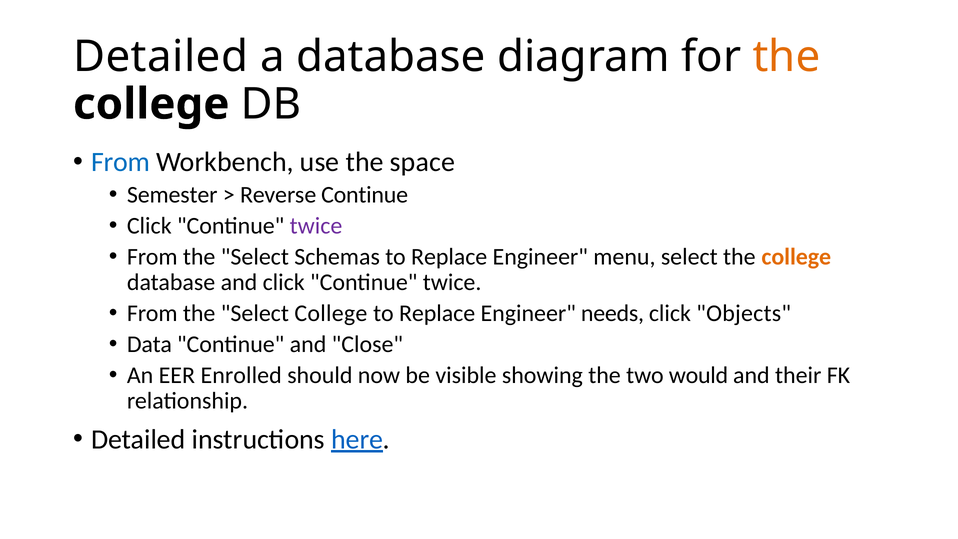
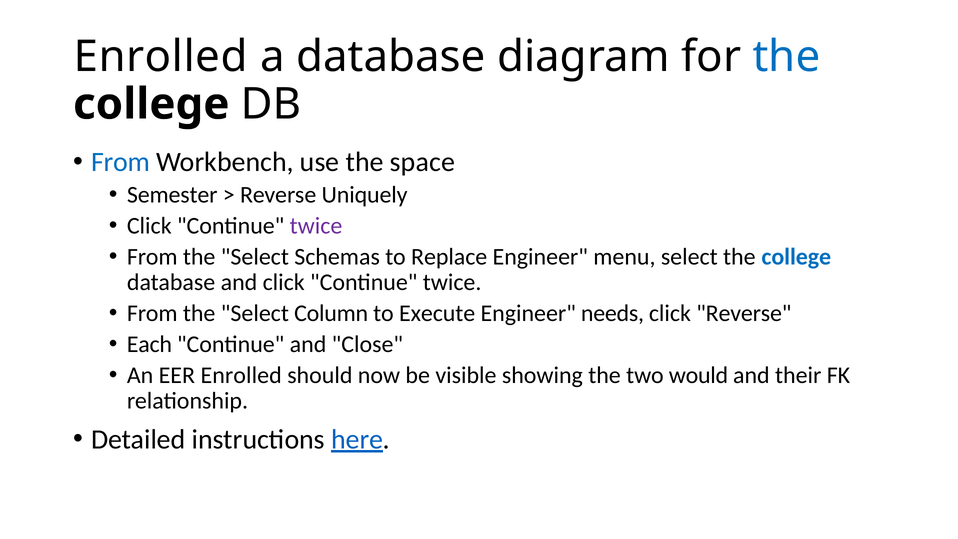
Detailed: Detailed -> Enrolled (161, 57)
the colour: orange -> blue (786, 57)
Reverse Continue: Continue -> Uniquely (365, 195)
college colour: orange -> blue (796, 257)
Select College: College -> Column (331, 313)
Replace: Replace -> Execute (437, 313)
click Objects: Objects -> Reverse (744, 313)
Data: Data -> Each (149, 344)
